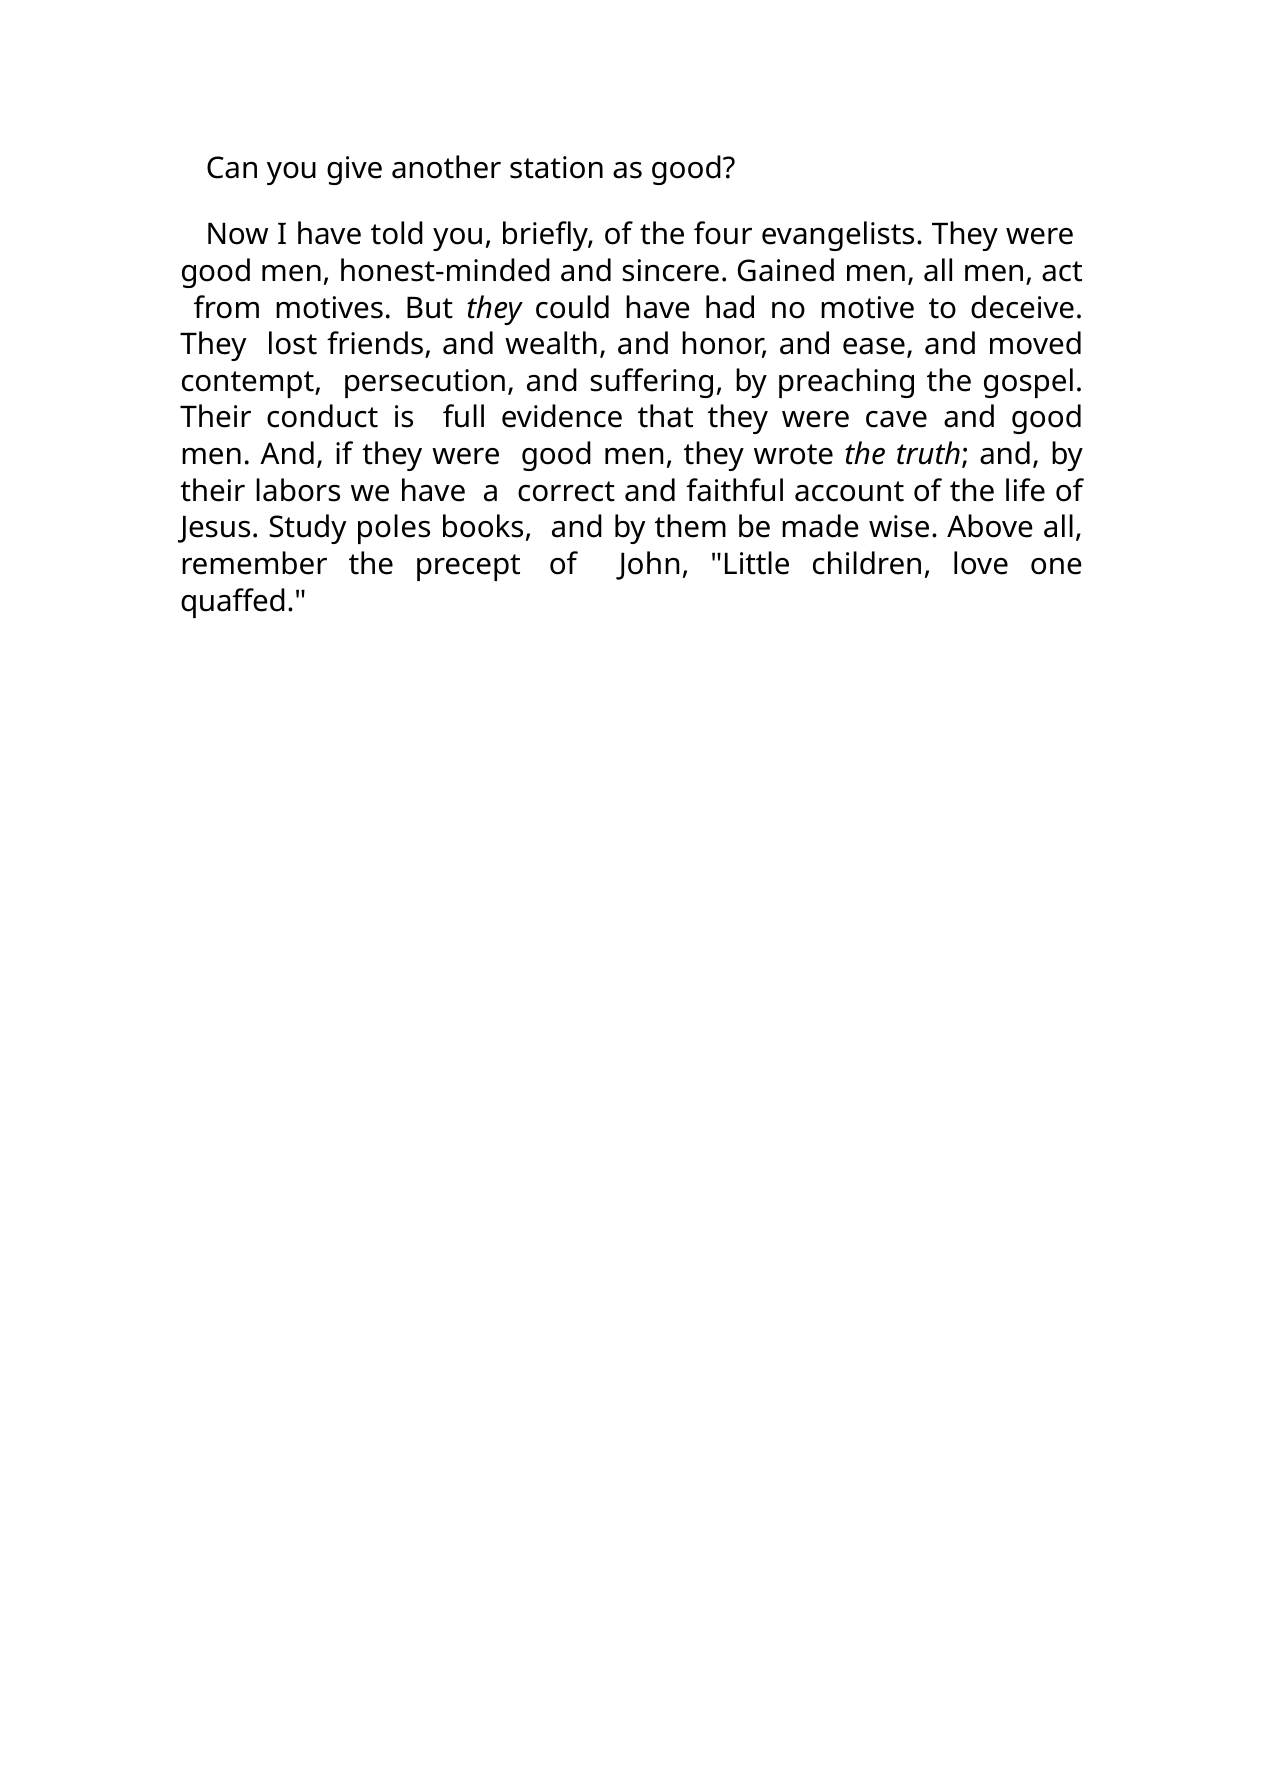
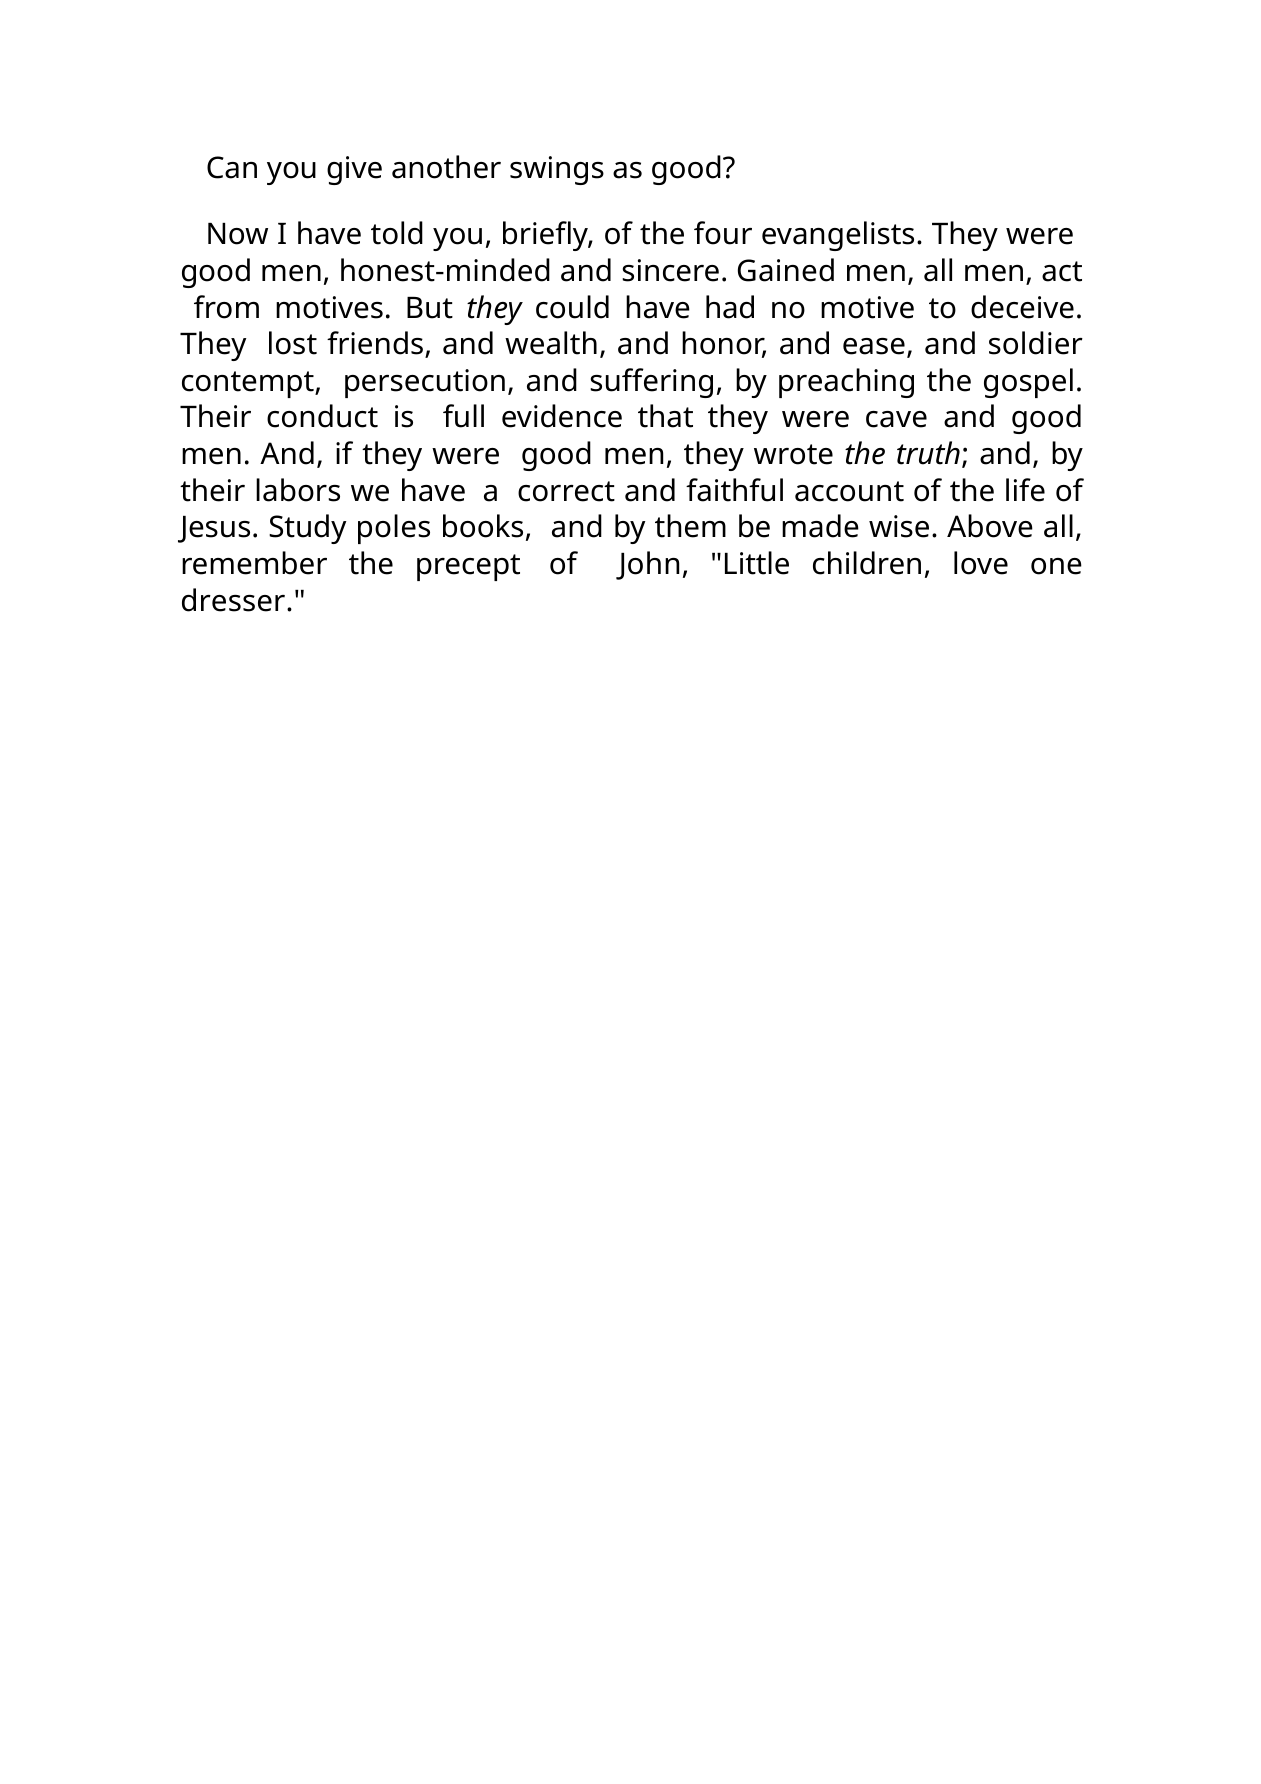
station: station -> swings (557, 169)
moved: moved -> soldier (1035, 345)
quaffed: quaffed -> dresser (243, 602)
